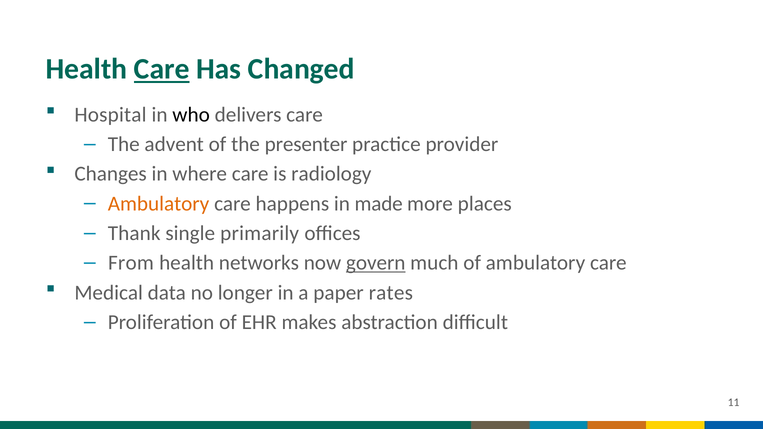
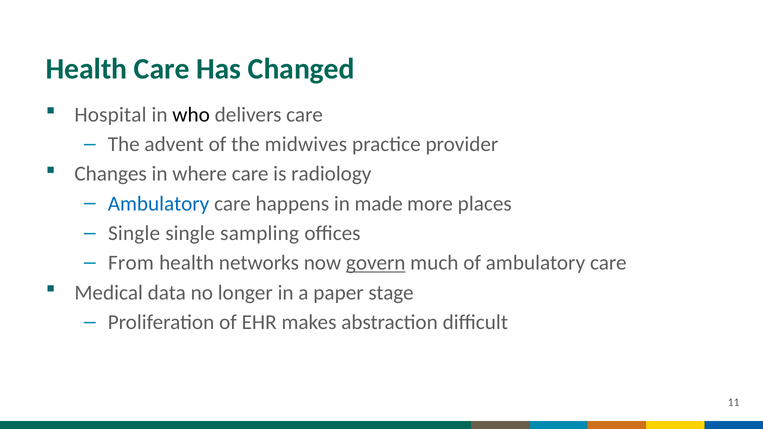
Care underline: present -> none (162, 69)
presenter: presenter -> midwives (306, 144)
Ambulatory colour: orange -> blue (159, 204)
Thank: Thank -> Single (134, 233)
primarily: primarily -> sampling (260, 233)
rates: rates -> stage (391, 293)
